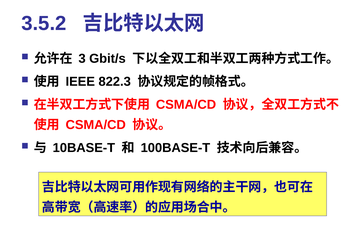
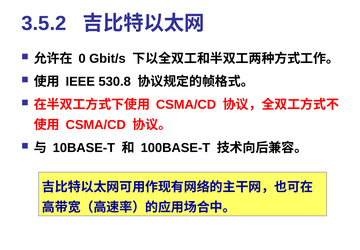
3: 3 -> 0 (82, 58)
822.3: 822.3 -> 530.8 (115, 81)
